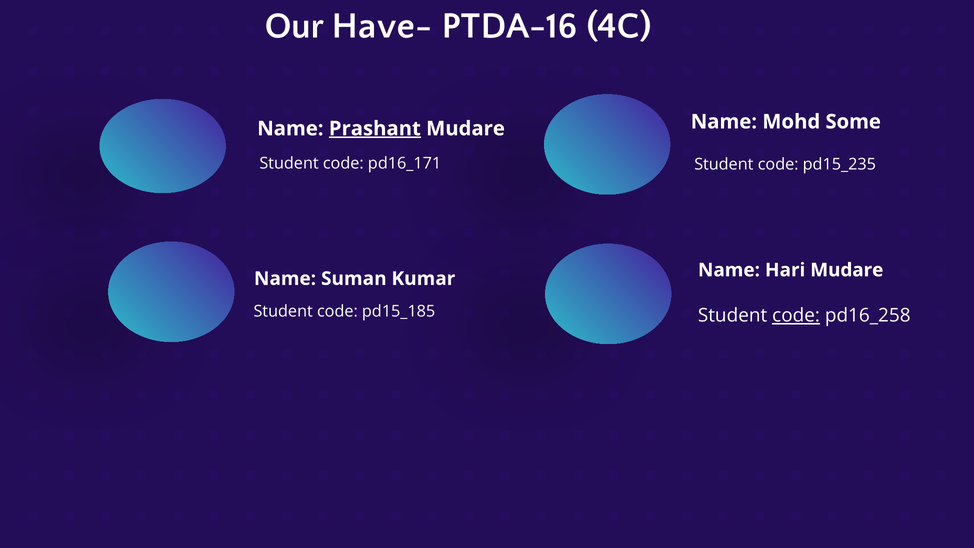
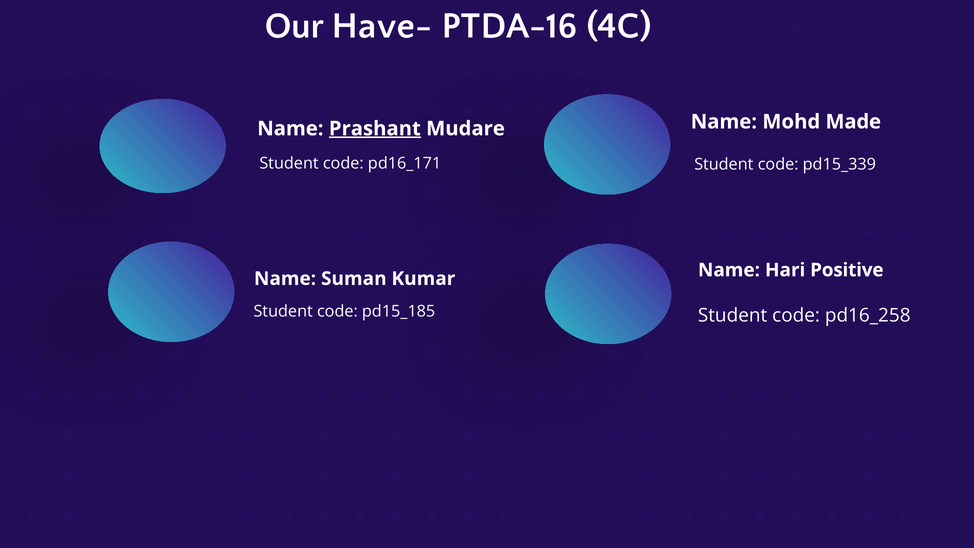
Some: Some -> Made (853, 122)
pd15_235: pd15_235 -> pd15_339 (839, 165)
Hari Mudare: Mudare -> Positive (847, 270)
code underline: present -> none (796, 316)
